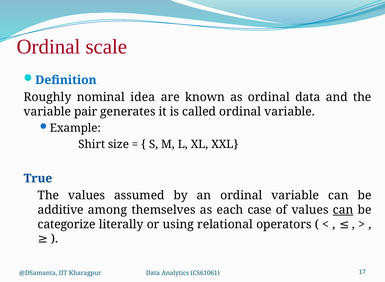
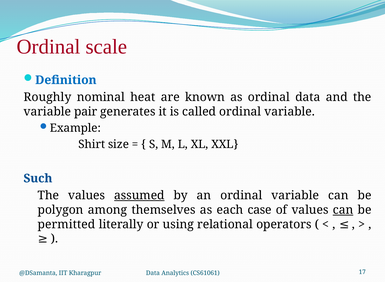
idea: idea -> heat (143, 97)
True: True -> Such (38, 178)
assumed underline: none -> present (139, 196)
additive: additive -> polygon (61, 210)
categorize: categorize -> permitted (67, 224)
